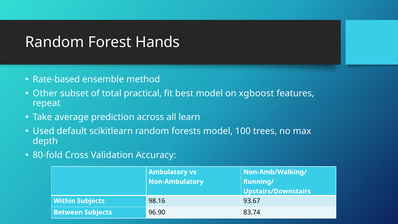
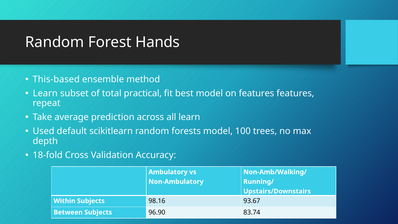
Rate-based: Rate-based -> This-based (56, 79)
Other: Other -> Learn (45, 93)
on xgboost: xgboost -> features (256, 93)
80-fold: 80-fold -> 18-fold (48, 155)
